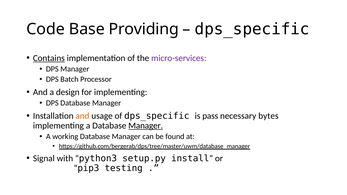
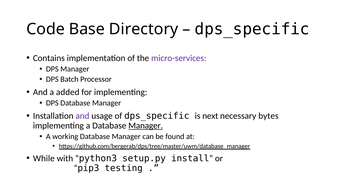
Providing: Providing -> Directory (144, 29)
Contains underline: present -> none (49, 58)
design: design -> added (68, 92)
and colour: orange -> purple (82, 116)
pass: pass -> next (210, 116)
Signal: Signal -> While (44, 158)
